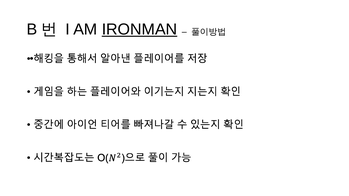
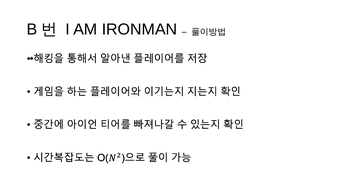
IRONMAN underline: present -> none (140, 29)
